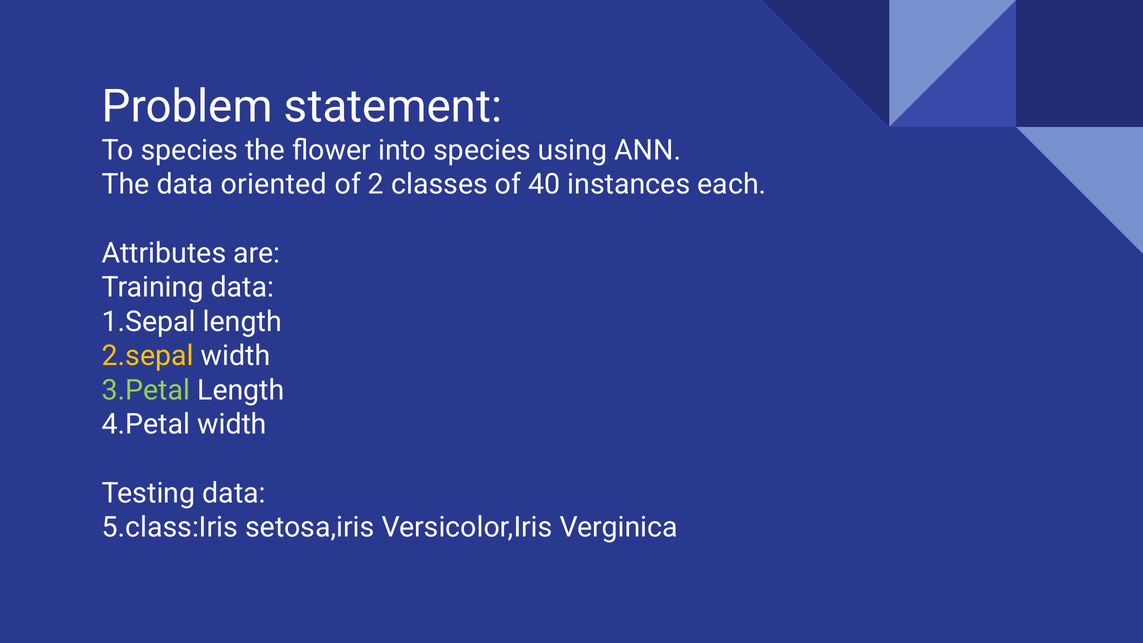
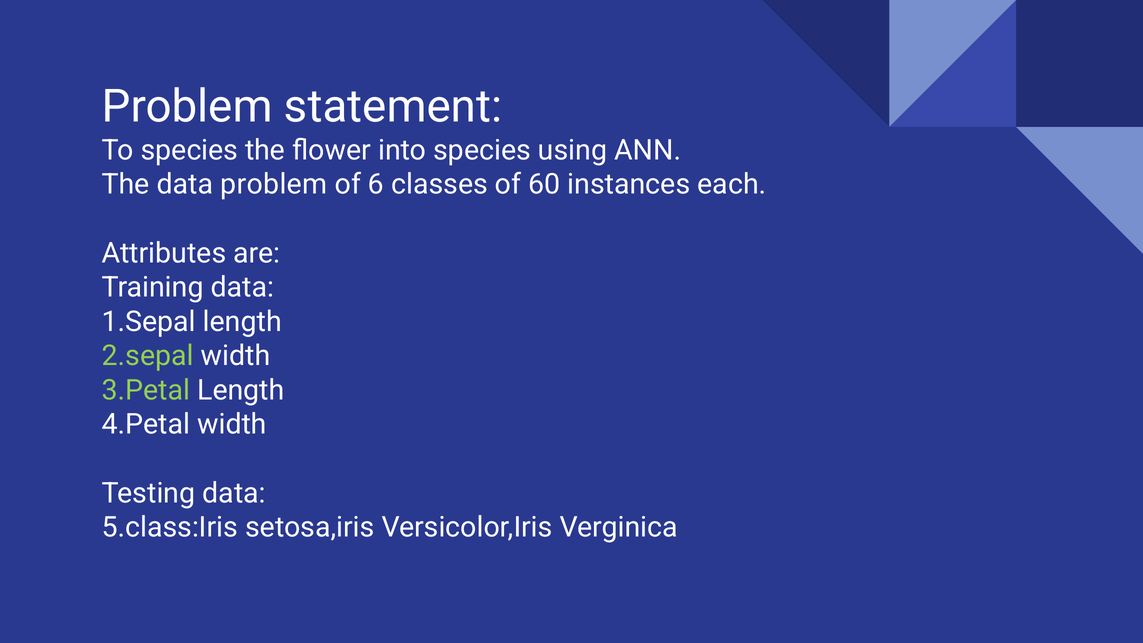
data oriented: oriented -> problem (274, 184)
2: 2 -> 6 (376, 184)
40: 40 -> 60 (544, 184)
2.sepal colour: yellow -> light green (148, 356)
